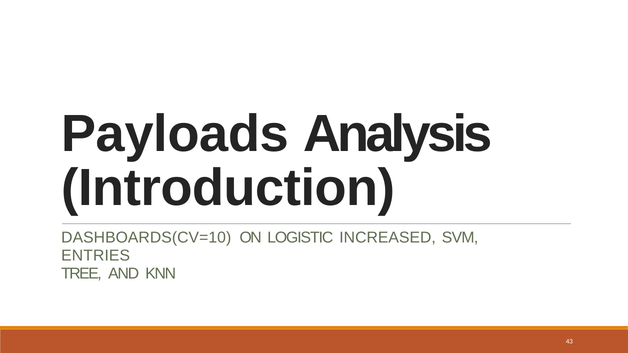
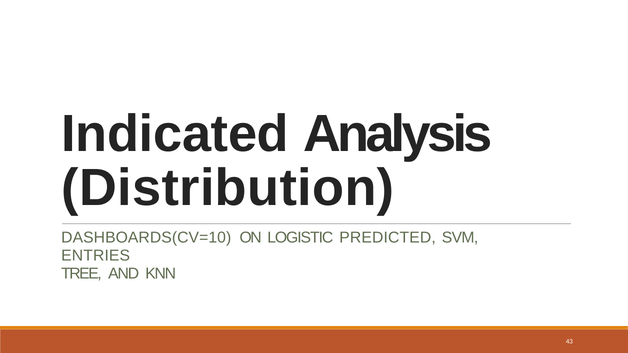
Payloads: Payloads -> Indicated (175, 134)
Introduction: Introduction -> Distribution (228, 188)
INCREASED: INCREASED -> PREDICTED (388, 238)
